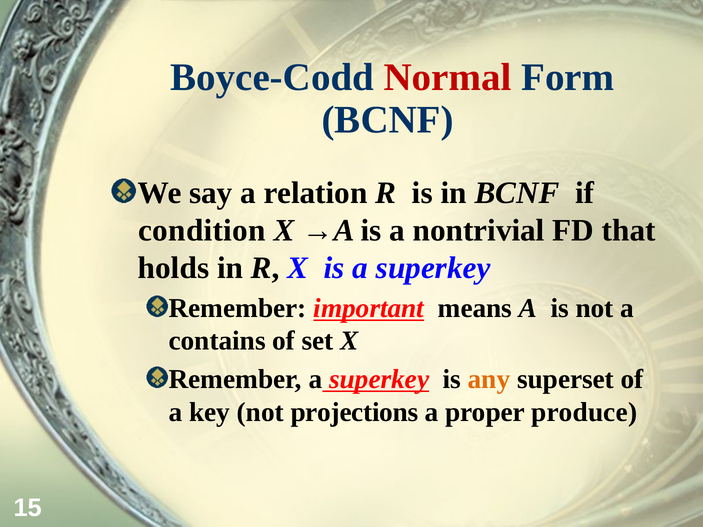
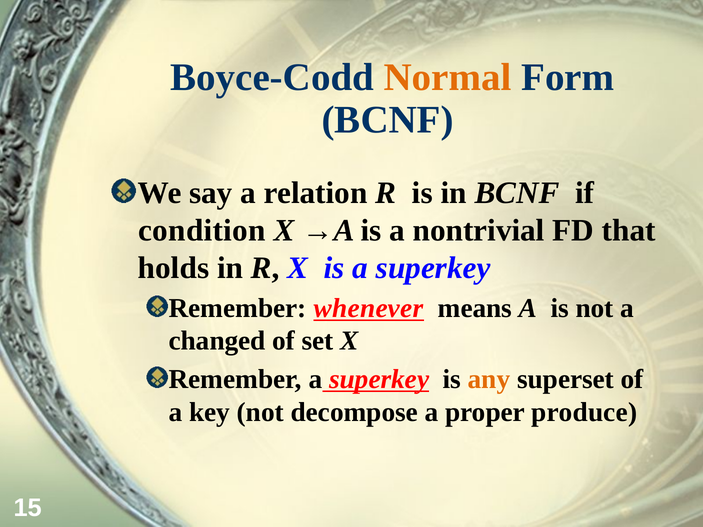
Normal colour: red -> orange (448, 78)
important: important -> whenever (369, 308)
contains: contains -> changed (217, 341)
projections: projections -> decompose (354, 412)
